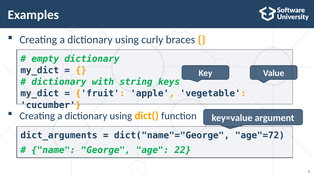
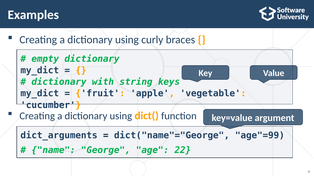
age"=72: age"=72 -> age"=99 (260, 136)
